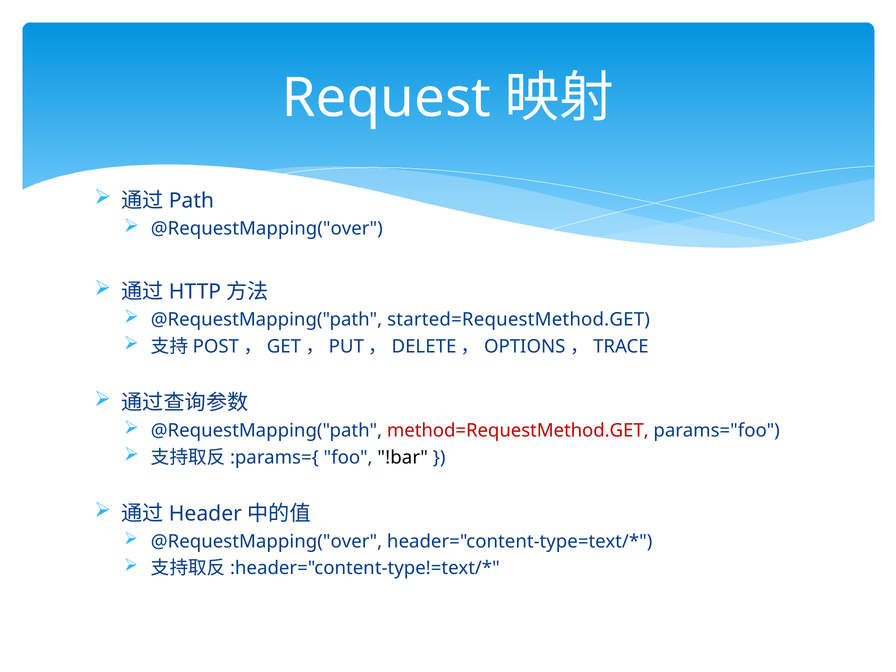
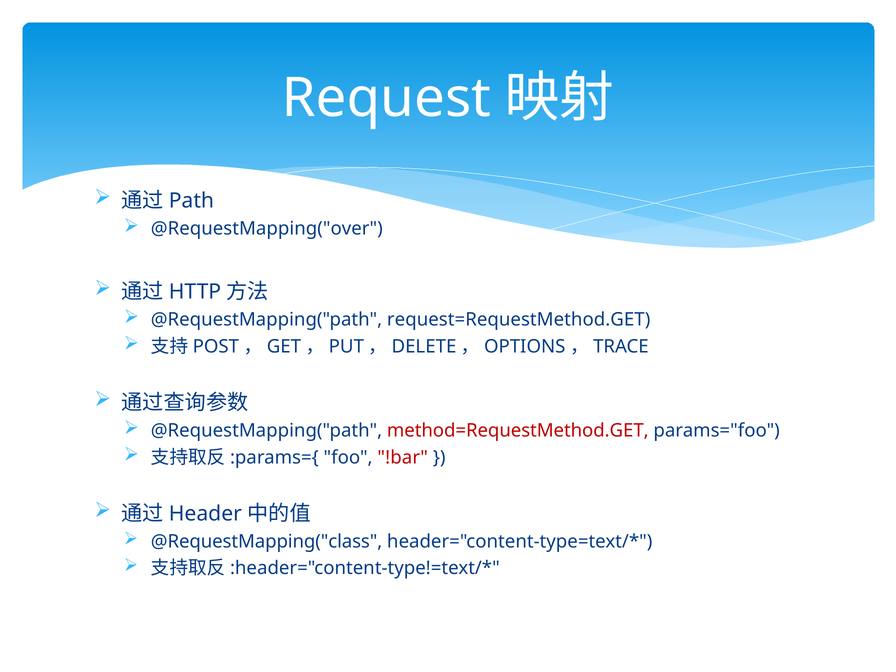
started=RequestMethod.GET: started=RequestMethod.GET -> request=RequestMethod.GET (519, 320)
!bar colour: black -> red (403, 458)
@RequestMapping("over: @RequestMapping("over -> @RequestMapping("class (267, 542)
